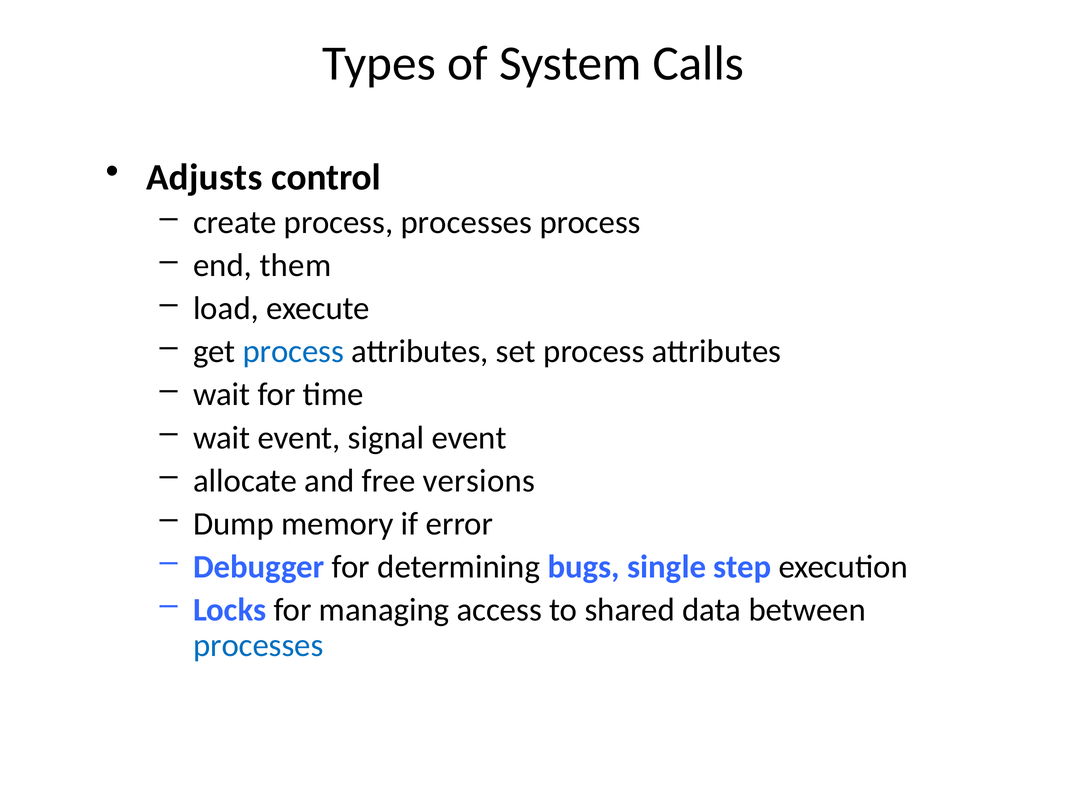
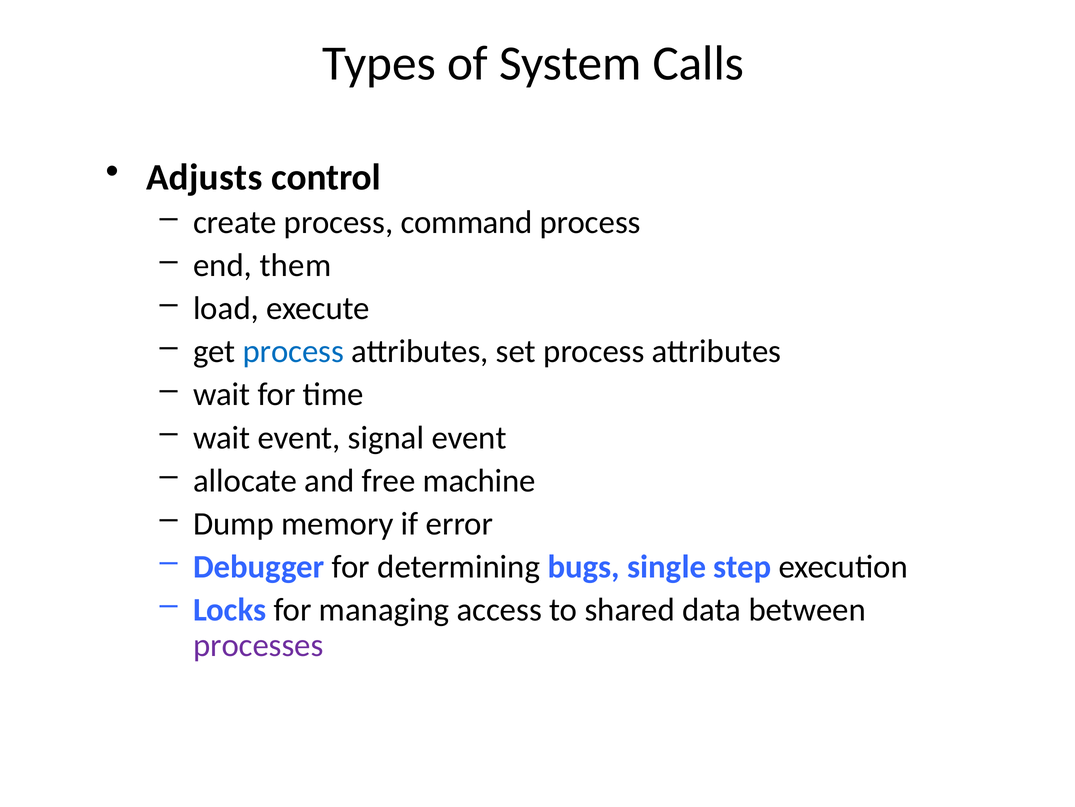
process processes: processes -> command (467, 222)
versions: versions -> machine (479, 480)
processes colour: blue -> purple (258, 645)
